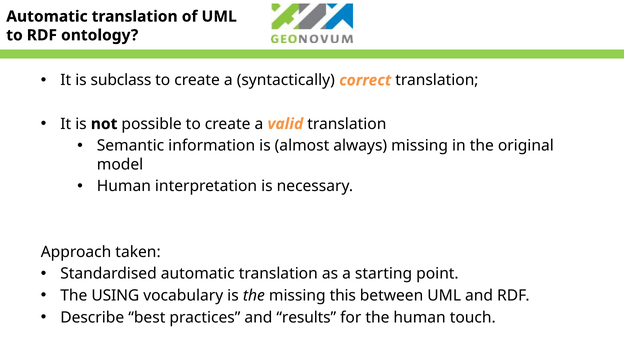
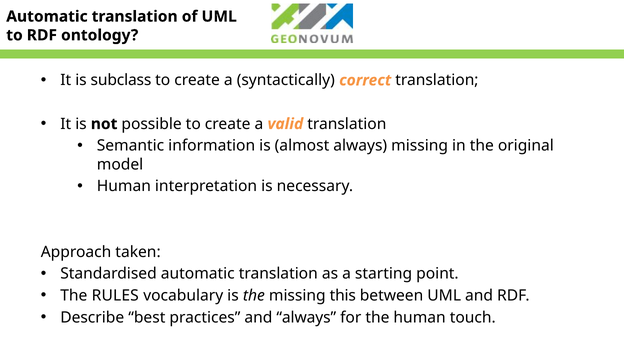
USING: USING -> RULES (115, 296)
and results: results -> always (306, 317)
